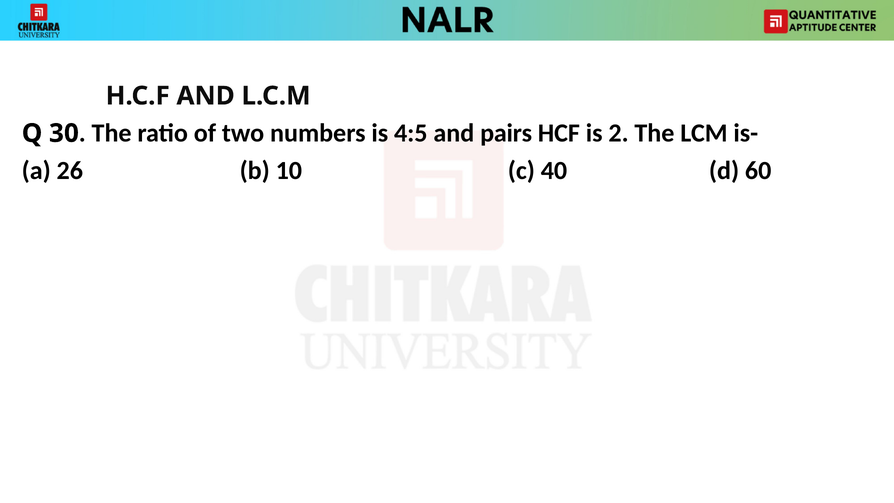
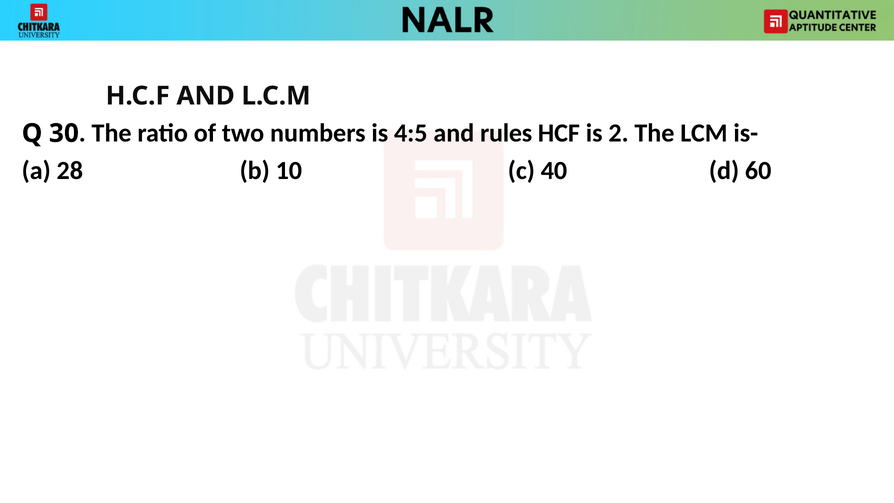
pairs: pairs -> rules (506, 133)
26: 26 -> 28 (70, 171)
